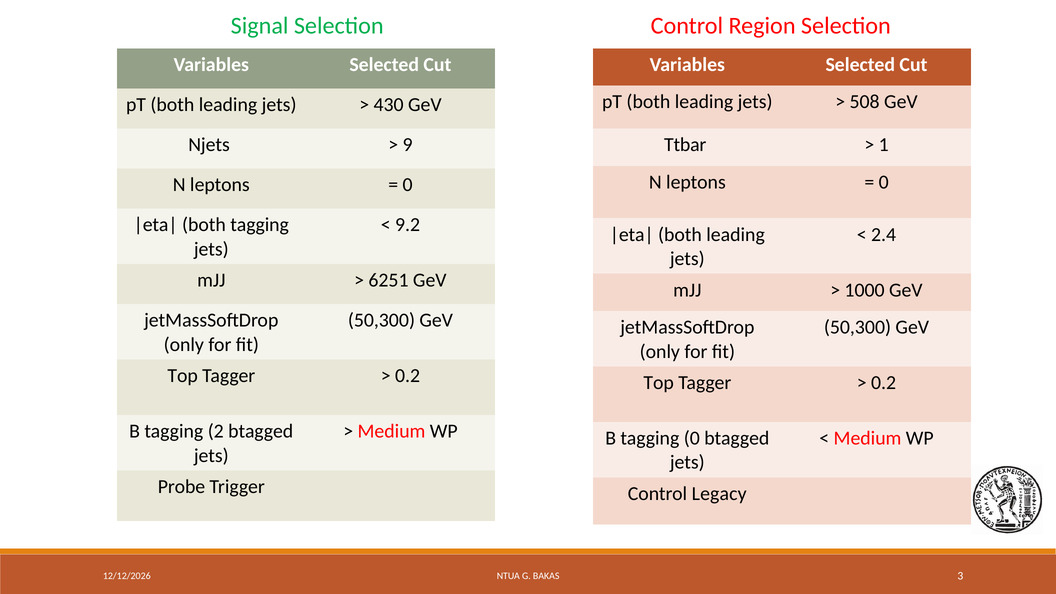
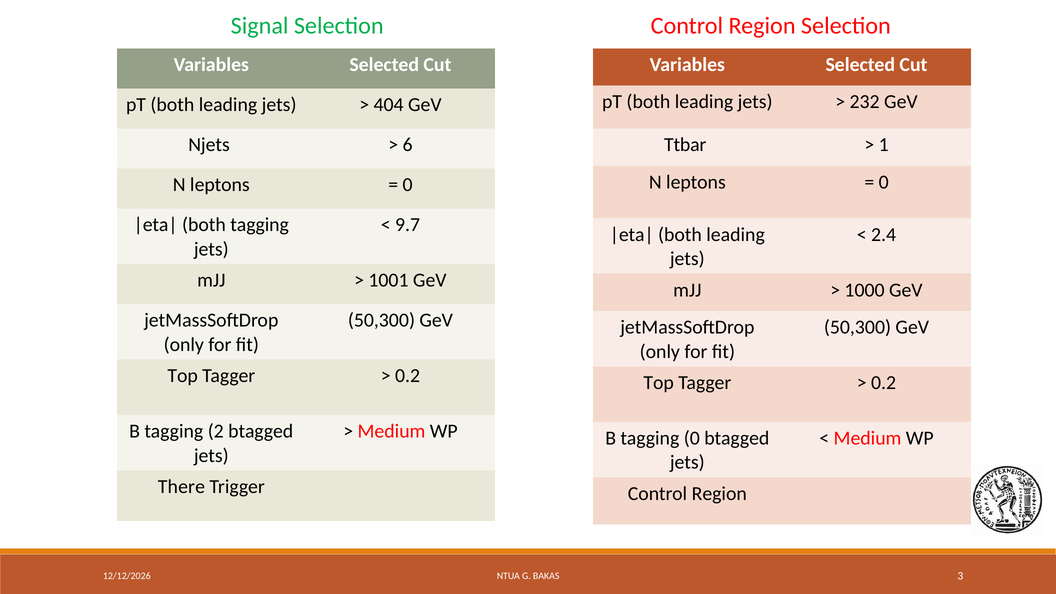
508: 508 -> 232 (865, 102)
430: 430 -> 404 (389, 105)
9: 9 -> 6 (408, 145)
9.2: 9.2 -> 9.7 (408, 225)
6251: 6251 -> 1001 (388, 280)
Probe: Probe -> There (181, 487)
Legacy: Legacy -> Region (719, 494)
